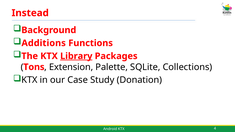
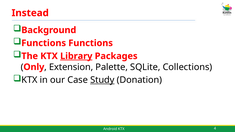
Additions: Additions -> Functions (44, 43)
Tons: Tons -> Only (34, 67)
Study underline: none -> present (102, 80)
